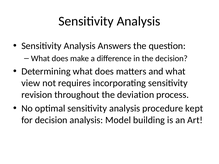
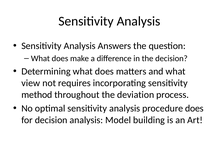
revision: revision -> method (37, 95)
procedure kept: kept -> does (194, 109)
